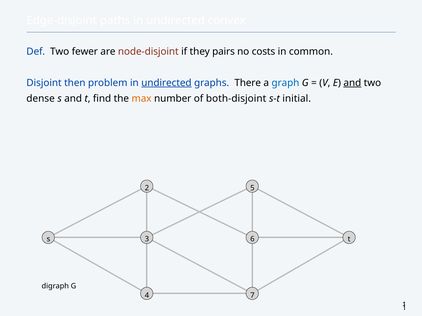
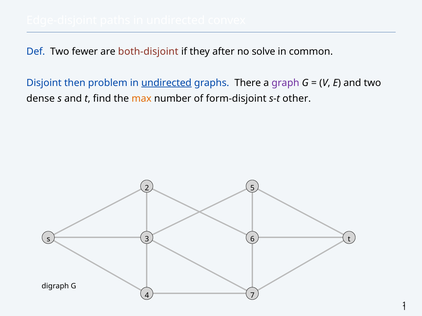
node-disjoint: node-disjoint -> both-disjoint (148, 52)
pairs: pairs -> after (223, 52)
costs: costs -> solve (264, 52)
graph colour: blue -> purple (285, 83)
and underline: present -> none (352, 83)
both-disjoint: both-disjoint -> form-disjoint (236, 99)
initial: initial -> other (297, 99)
